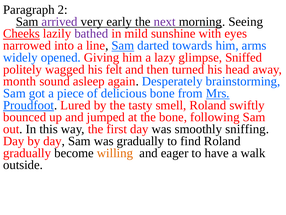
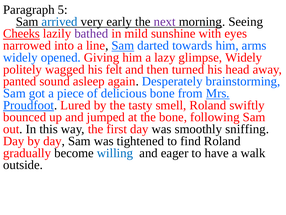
2: 2 -> 5 (63, 10)
arrived colour: purple -> blue (60, 22)
glimpse Sniffed: Sniffed -> Widely (244, 57)
month: month -> panted (20, 81)
was gradually: gradually -> tightened (140, 141)
willing colour: orange -> blue (115, 153)
